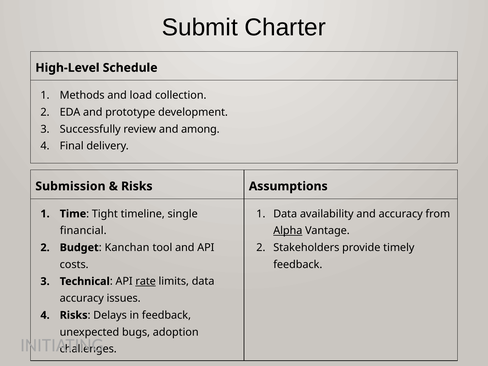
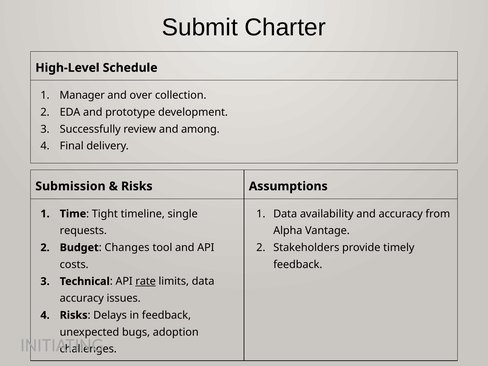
Methods: Methods -> Manager (82, 95)
load: load -> over (141, 95)
financial: financial -> requests (83, 231)
Alpha underline: present -> none (288, 231)
Kanchan: Kanchan -> Changes (127, 248)
